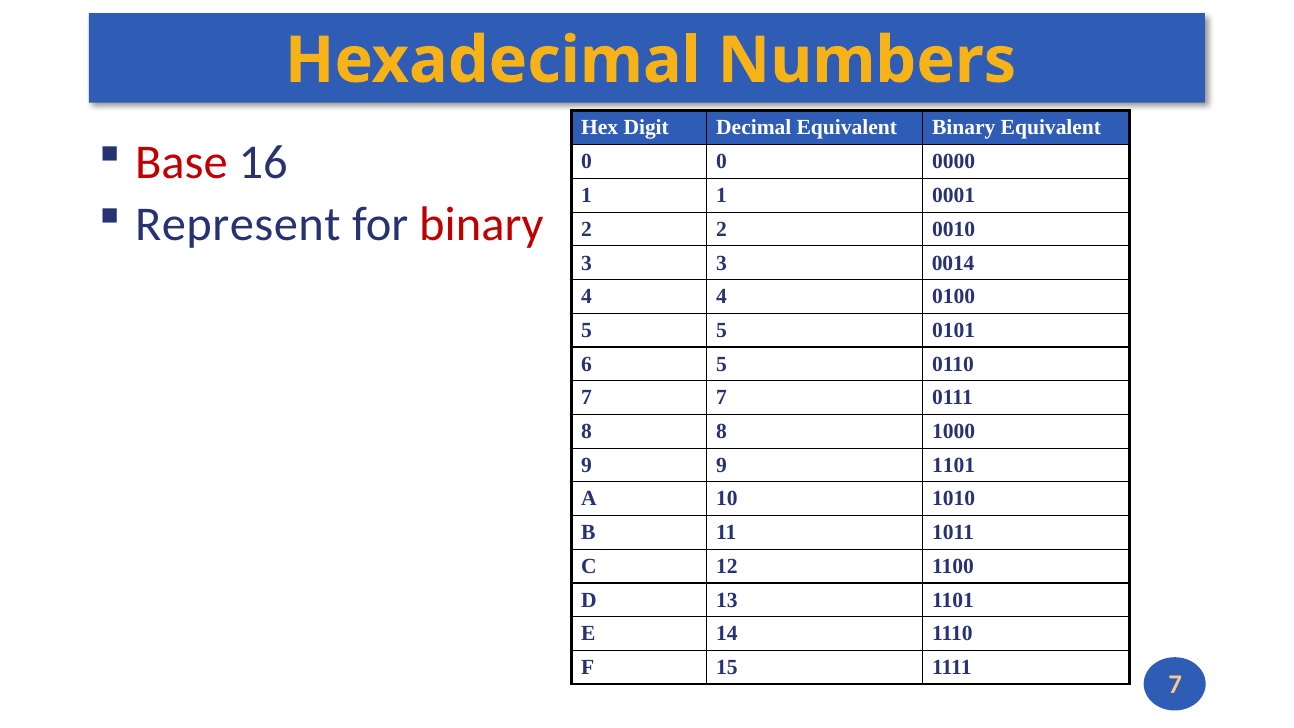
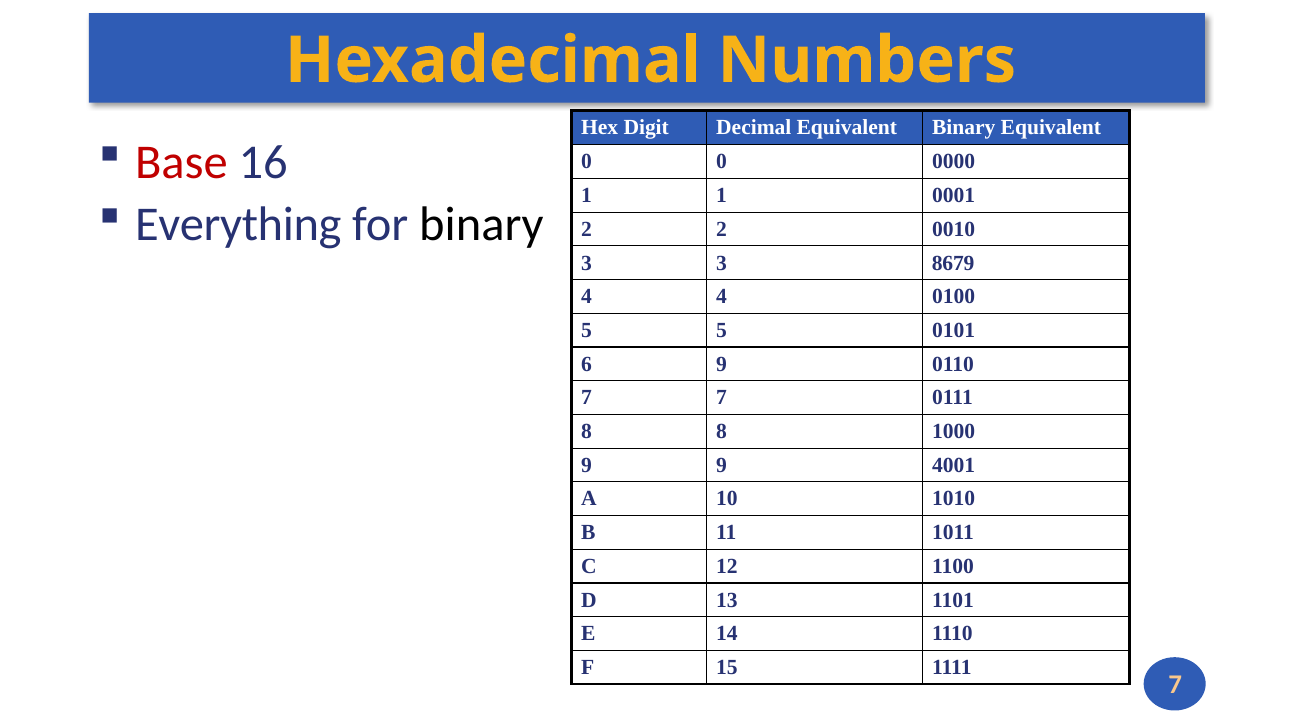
Represent: Represent -> Everything (238, 225)
binary colour: red -> black (481, 225)
0014: 0014 -> 8679 (953, 263)
6 5: 5 -> 9 (722, 364)
9 1101: 1101 -> 4001 (954, 465)
